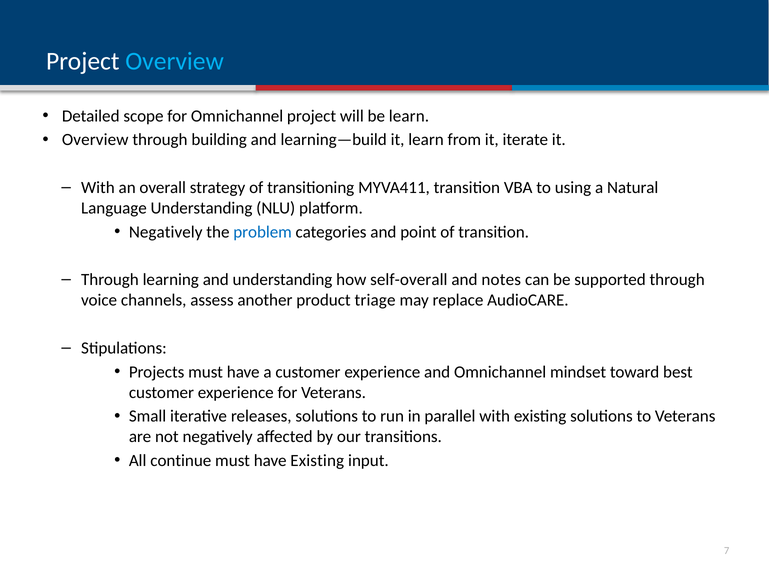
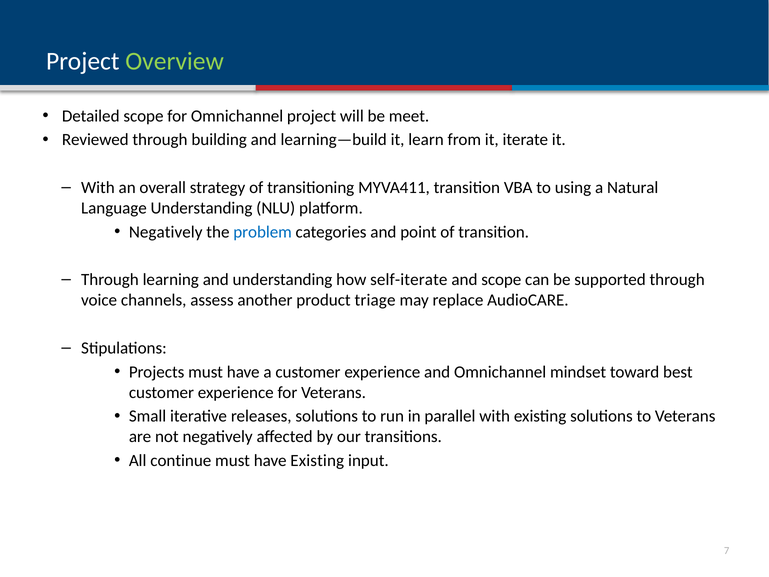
Overview colour: light blue -> light green (175, 61)
be learn: learn -> meet (409, 116)
Overview: Overview -> Reviewed (95, 140)
self-overall: self-overall -> self-iterate (409, 280)
and notes: notes -> scope (501, 280)
